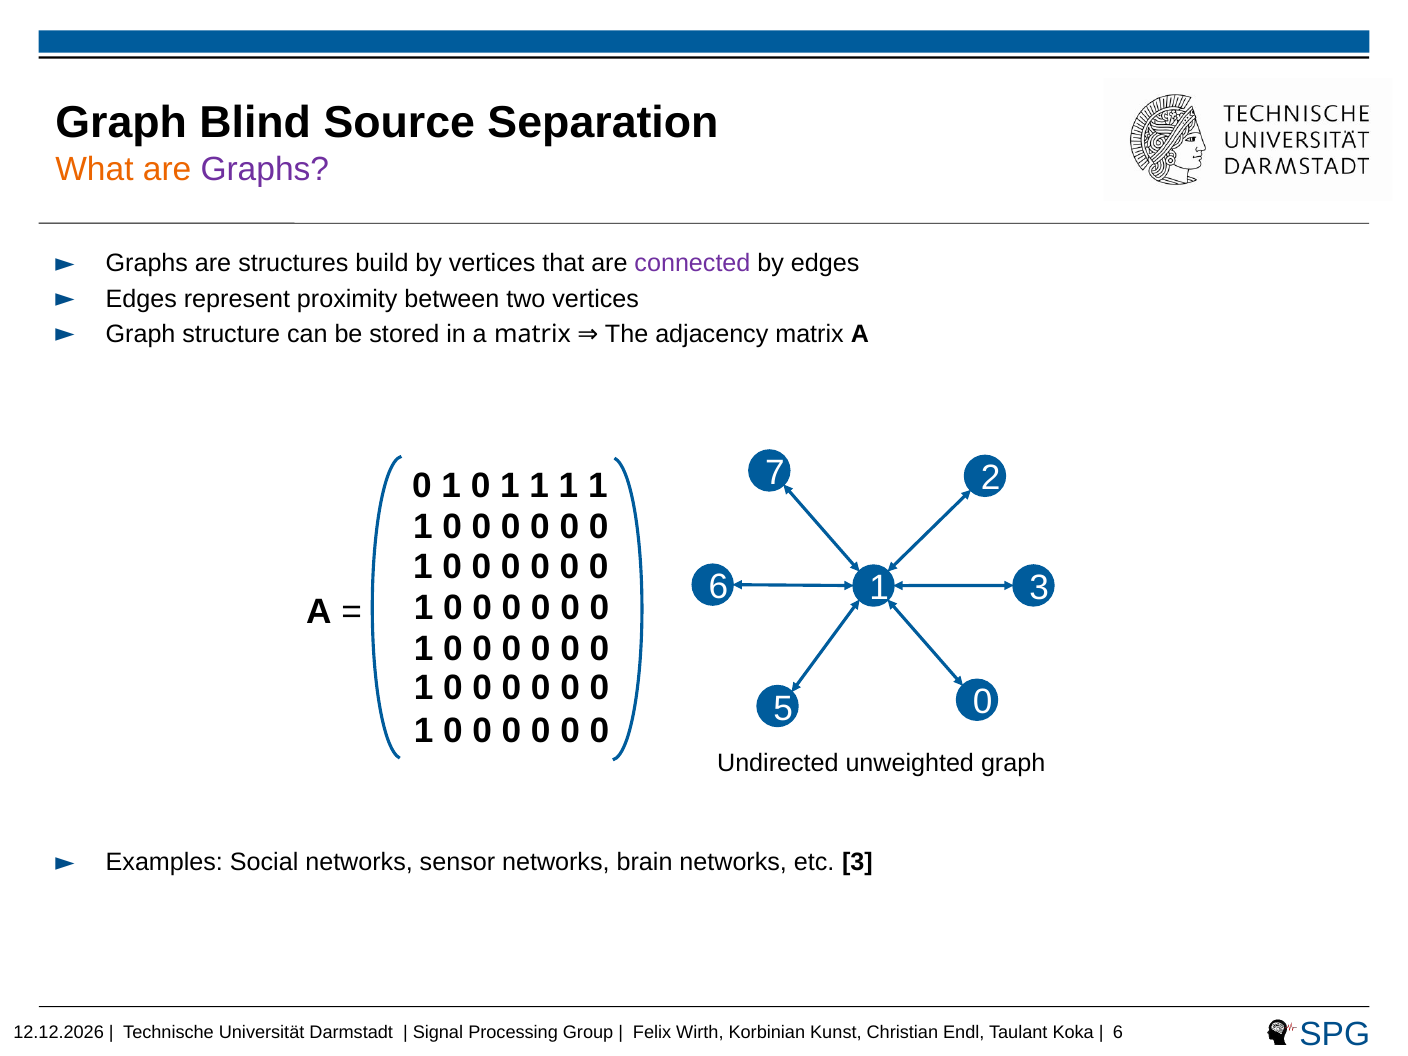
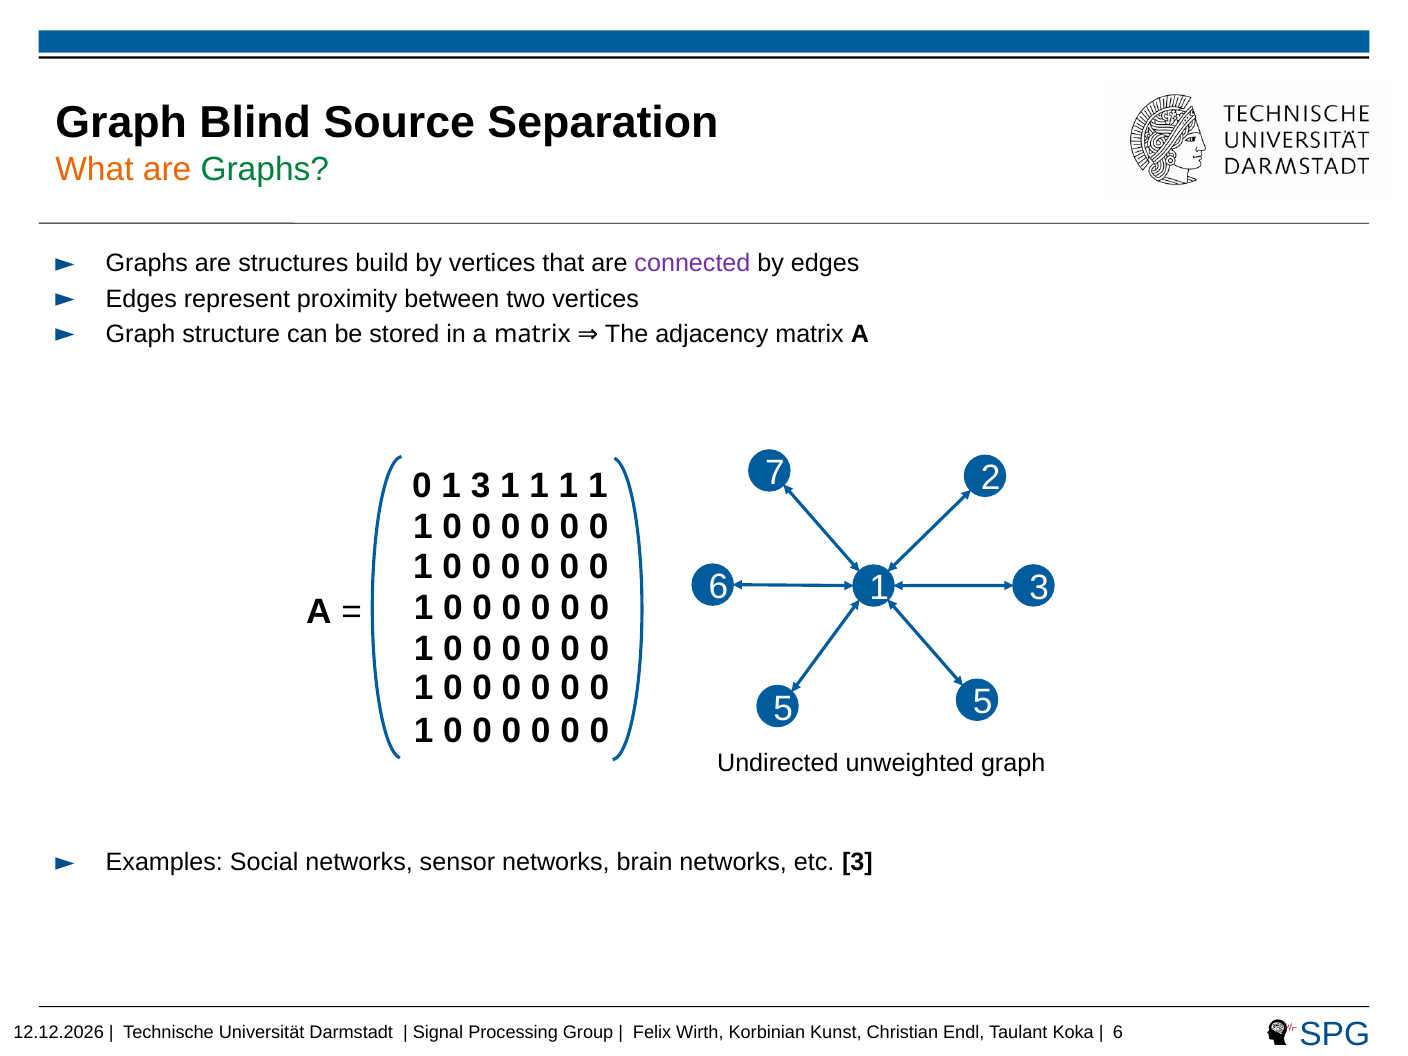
Graphs colour: purple -> green (265, 169)
0: 0 -> 3 (481, 486)
5 0: 0 -> 5 (983, 702)
